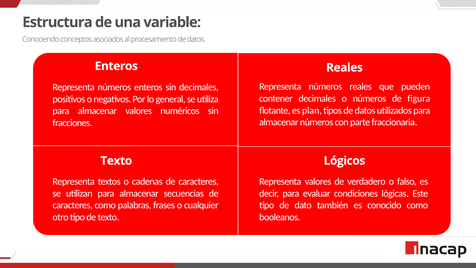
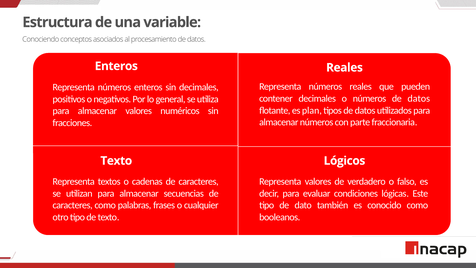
números de figura: figura -> datos (419, 98)
